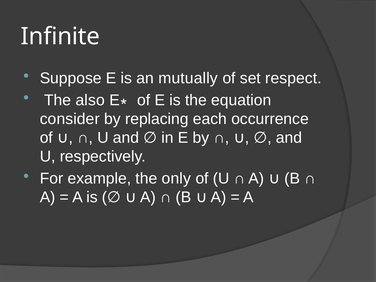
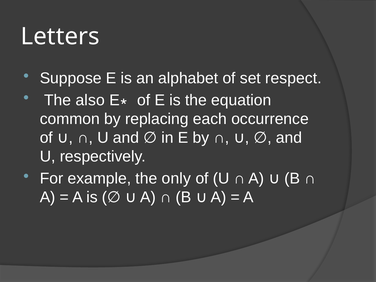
Infinite: Infinite -> Letters (60, 36)
mutually: mutually -> alphabet (188, 78)
consider: consider -> common (70, 119)
